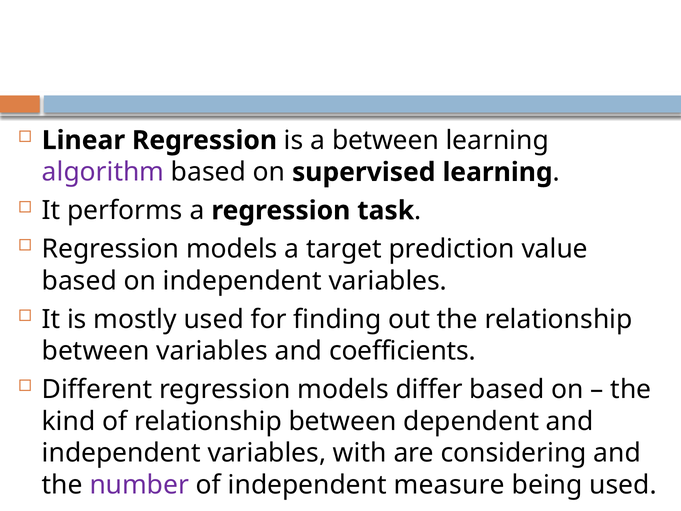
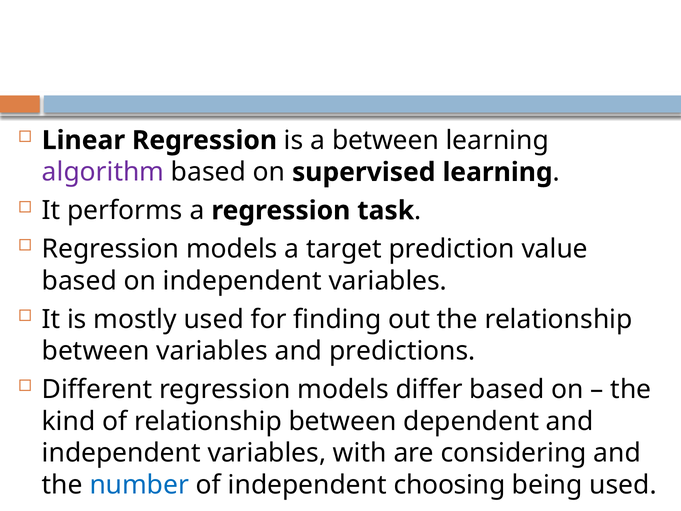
coefficients: coefficients -> predictions (402, 351)
number colour: purple -> blue (139, 485)
measure: measure -> choosing (450, 485)
